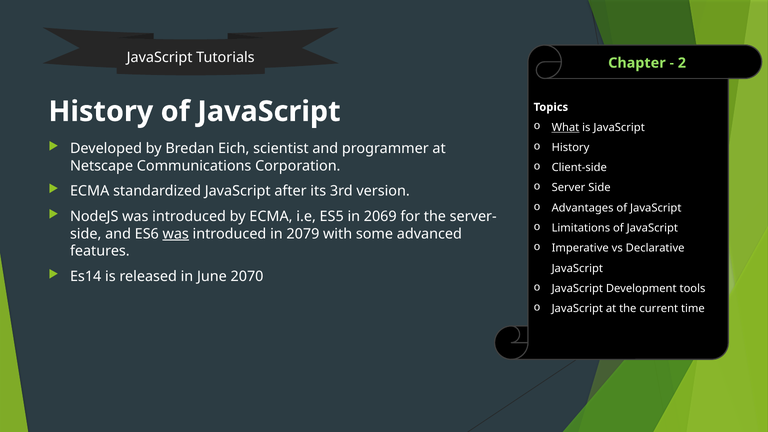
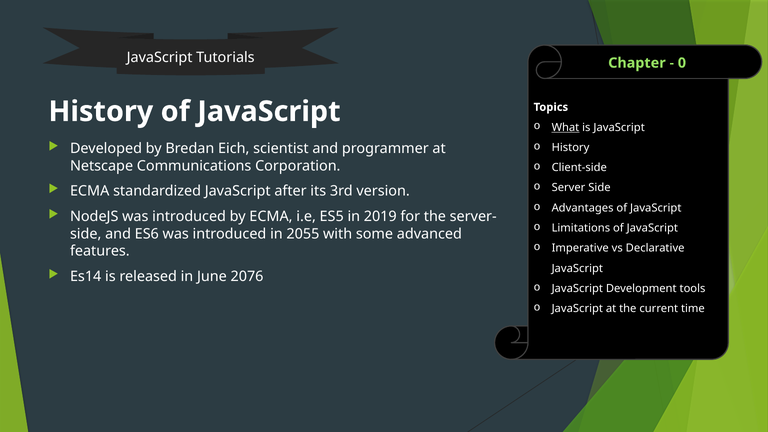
2: 2 -> 0 (682, 63)
2069: 2069 -> 2019 (380, 216)
was underline: present -> none (176, 234)
2079: 2079 -> 2055 (303, 234)
2070: 2070 -> 2076 (247, 276)
